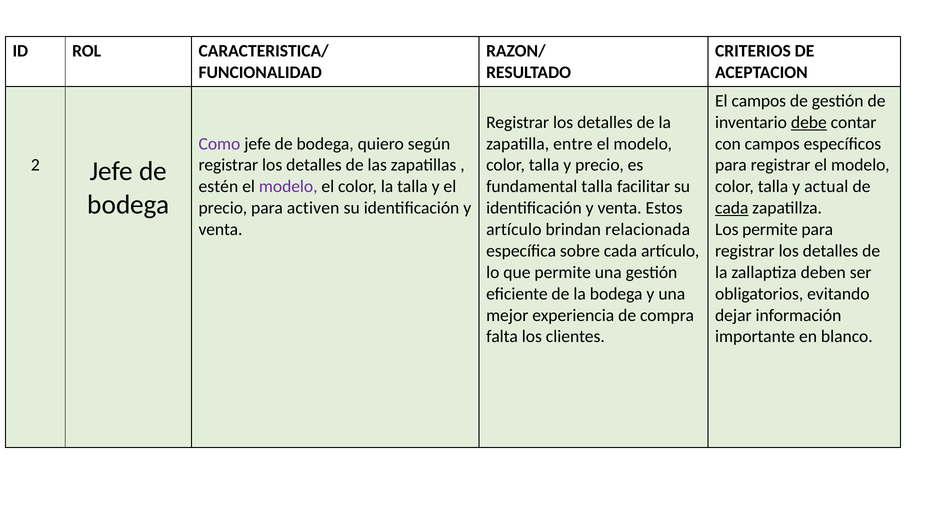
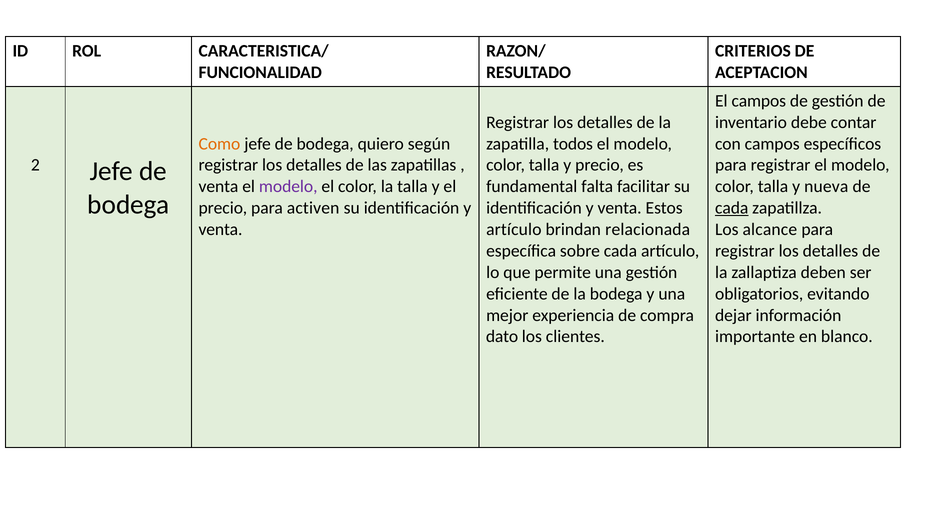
debe underline: present -> none (809, 122)
Como colour: purple -> orange (219, 144)
entre: entre -> todos (573, 144)
estén: estén -> venta (218, 186)
fundamental talla: talla -> falta (597, 186)
actual: actual -> nueva (826, 186)
Los permite: permite -> alcance (770, 229)
falta: falta -> dato (502, 336)
